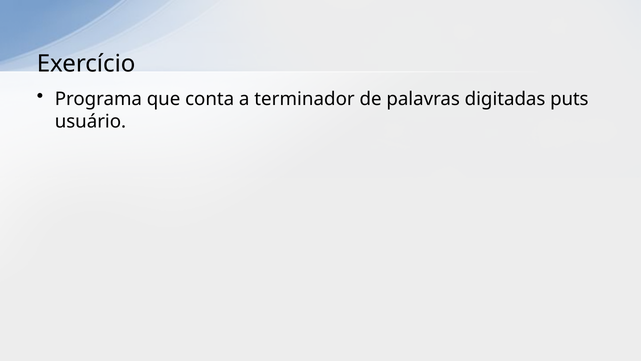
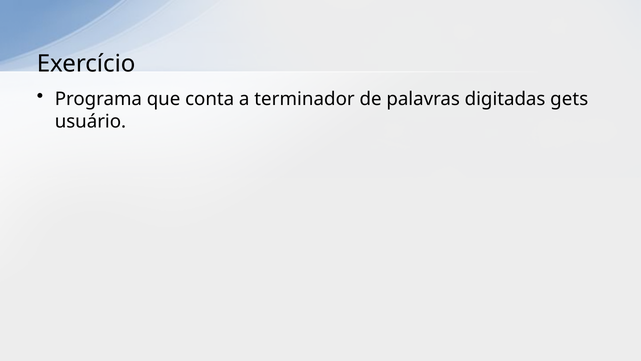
puts: puts -> gets (569, 99)
